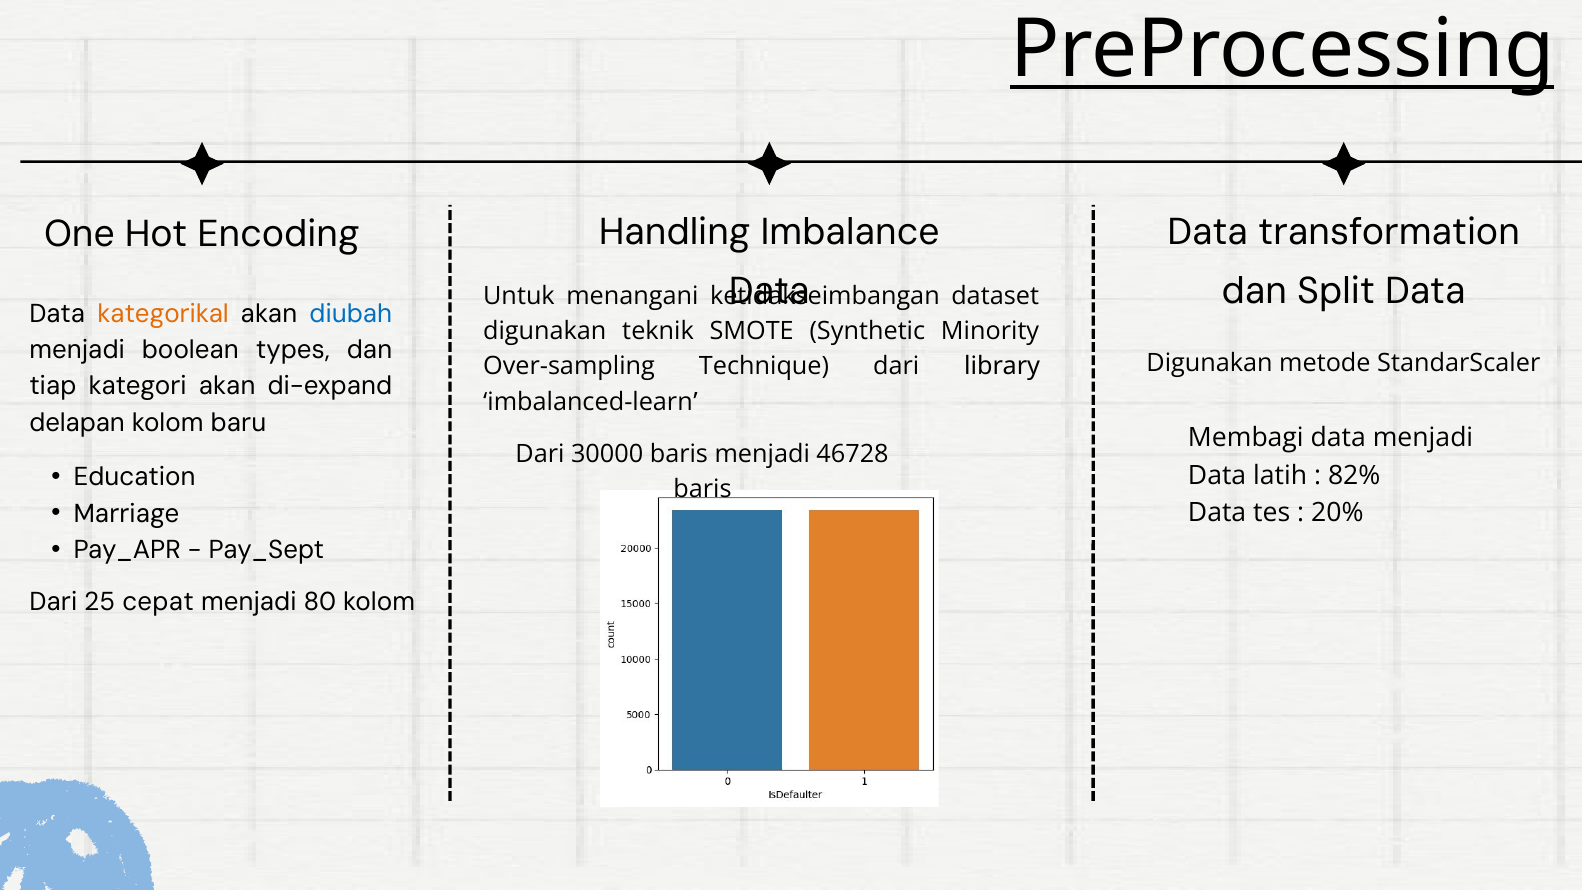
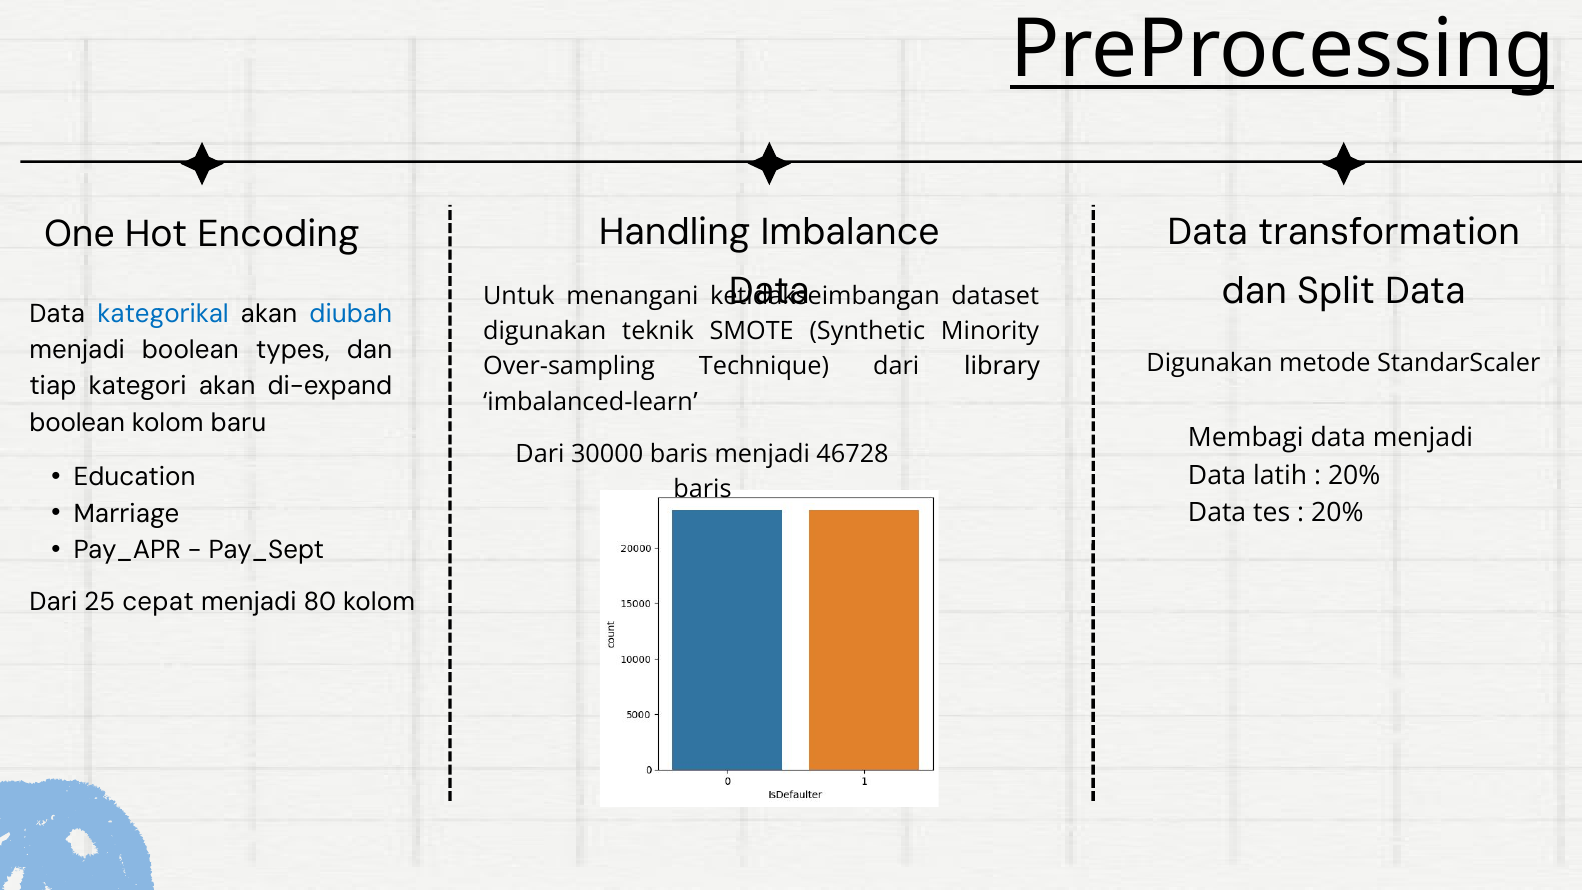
kategorikal colour: orange -> blue (163, 313)
delapan: delapan -> boolean (77, 423)
82%: 82% -> 20% (1354, 475)
